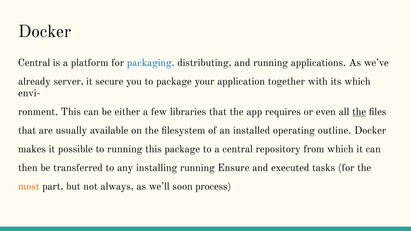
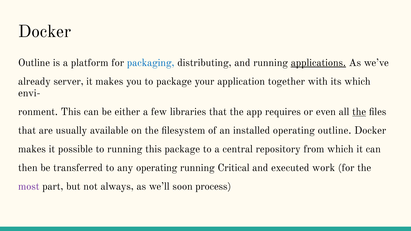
Central: Central -> Outline (34, 63)
applications underline: none -> present (318, 63)
it secure: secure -> makes (109, 81)
any installing: installing -> operating (157, 168)
Ensure: Ensure -> Critical (234, 168)
tasks: tasks -> work (324, 168)
most colour: orange -> purple (29, 186)
